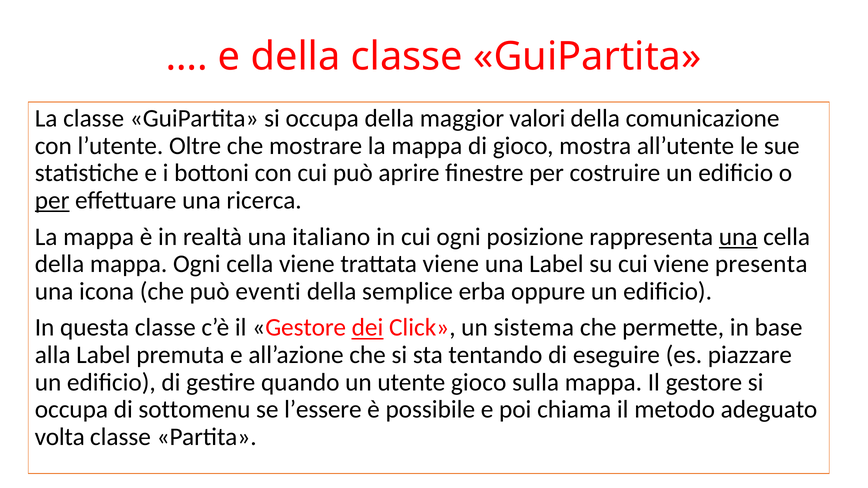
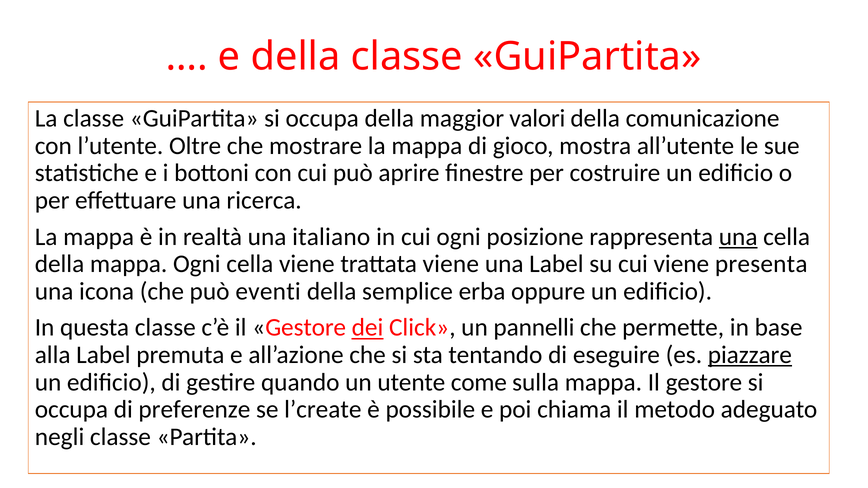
per underline: present -> none (52, 201)
sistema: sistema -> pannelli (534, 328)
piazzare underline: none -> present (750, 355)
utente gioco: gioco -> come (479, 382)
sottomenu: sottomenu -> preferenze (194, 410)
l’essere: l’essere -> l’create (323, 410)
volta: volta -> negli (60, 437)
